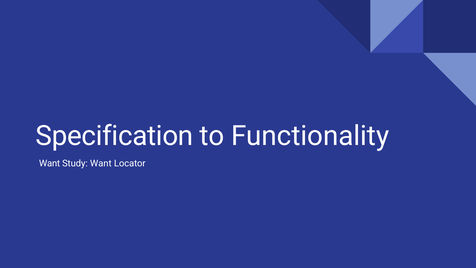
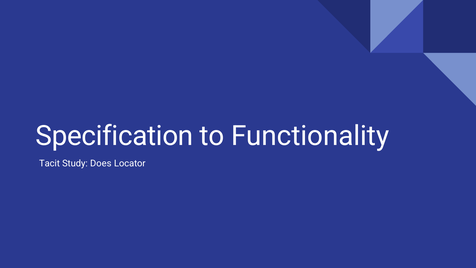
Want: Want -> Tacit (50, 163)
Study Want: Want -> Does (101, 163)
